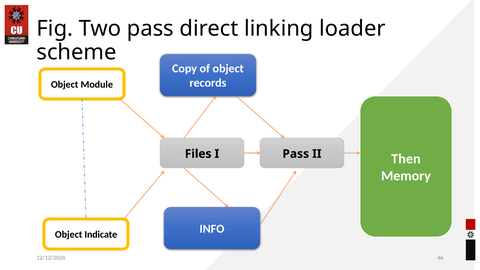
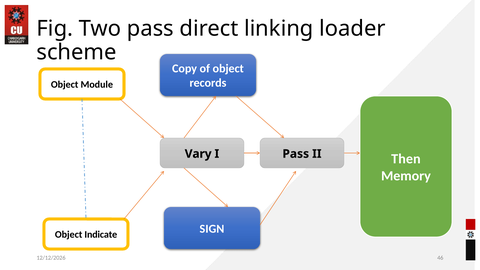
Files: Files -> Vary (198, 154)
INFO: INFO -> SIGN (212, 229)
